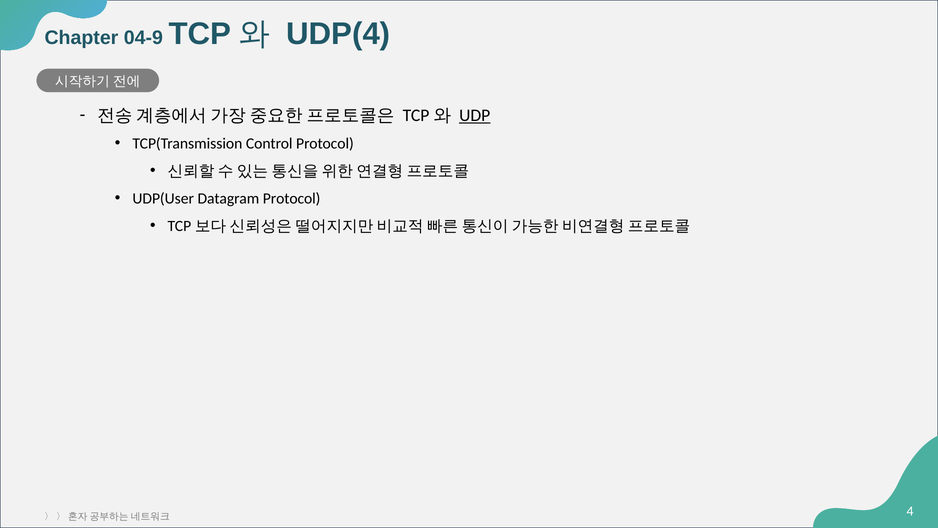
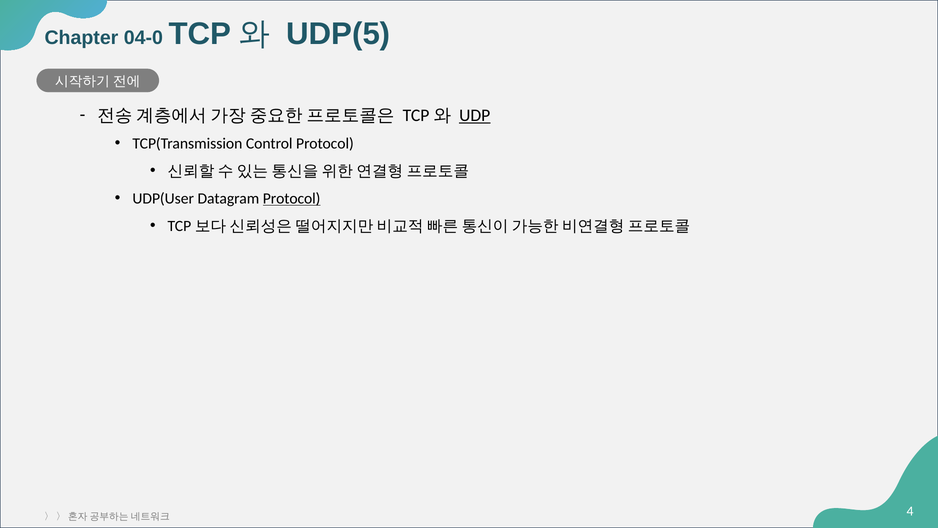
04-9: 04-9 -> 04-0 (143, 38)
UDP(4: UDP(4 -> UDP(5 (338, 34)
Protocol underline: none -> present (292, 198)
